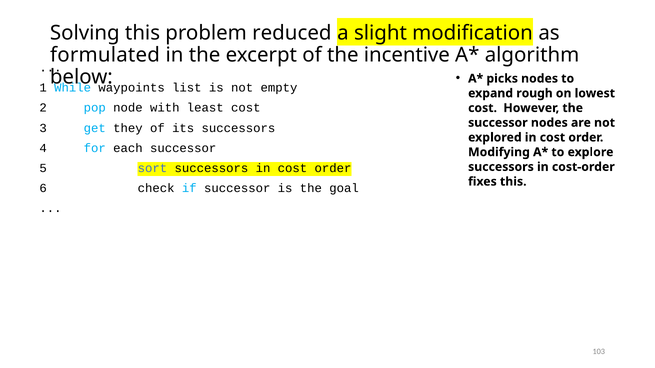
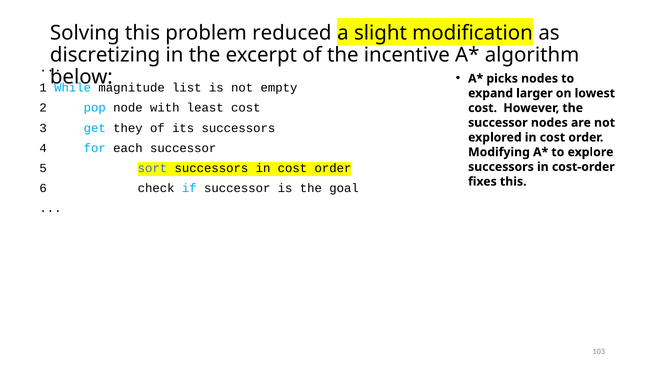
formulated: formulated -> discretizing (105, 55)
waypoints: waypoints -> magnitude (132, 88)
rough: rough -> larger (534, 93)
